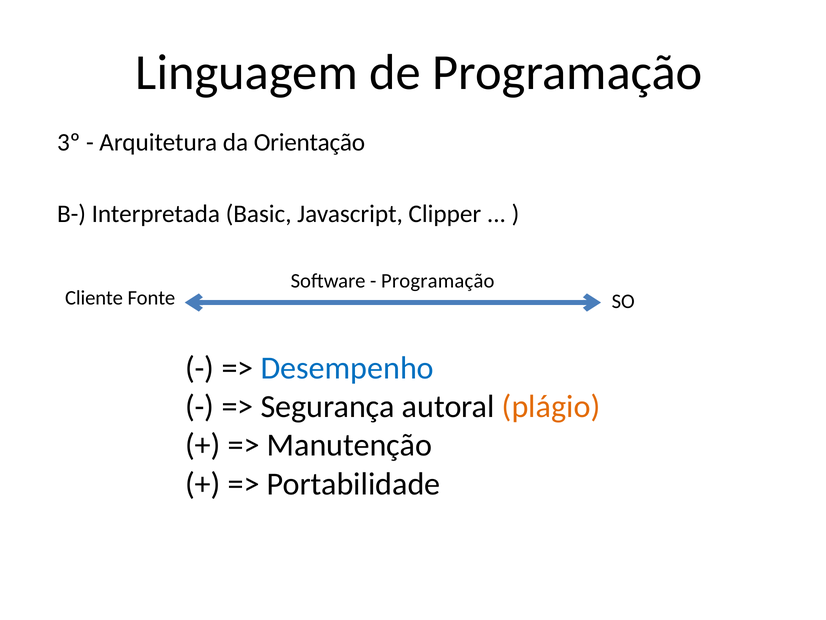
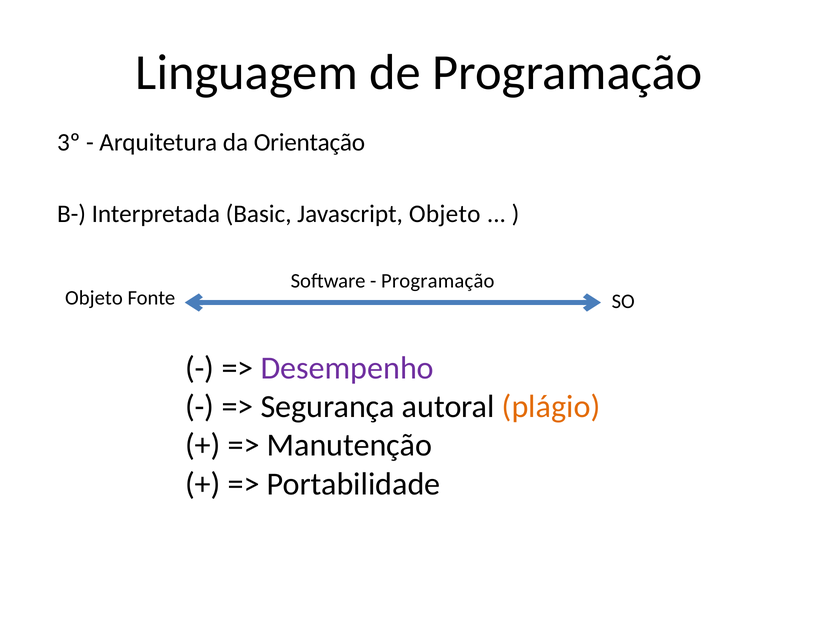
Javascript Clipper: Clipper -> Objeto (445, 214)
Cliente: Cliente -> Objeto (94, 298)
Desempenho colour: blue -> purple (347, 368)
